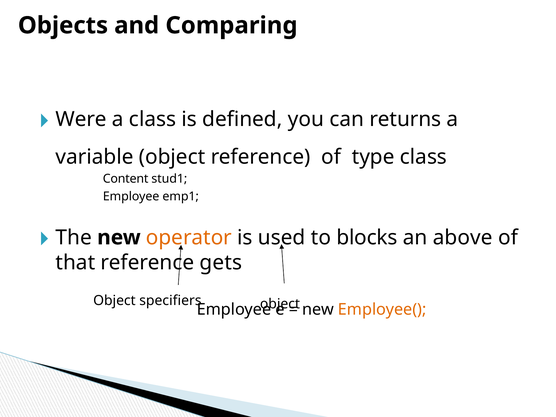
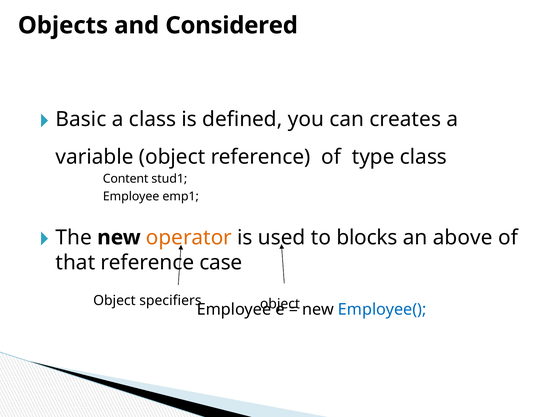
Comparing: Comparing -> Considered (232, 25)
Were: Were -> Basic (81, 119)
returns: returns -> creates (405, 119)
gets: gets -> case (221, 263)
Employee( colour: orange -> blue (382, 309)
